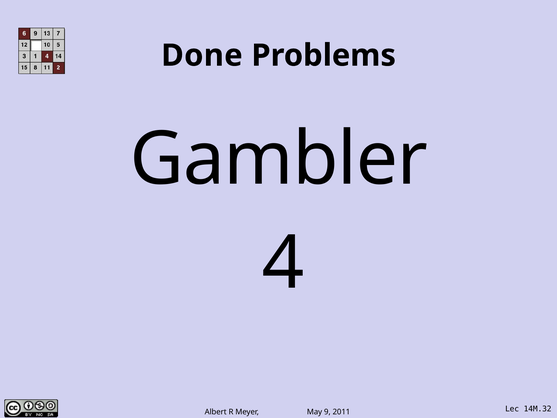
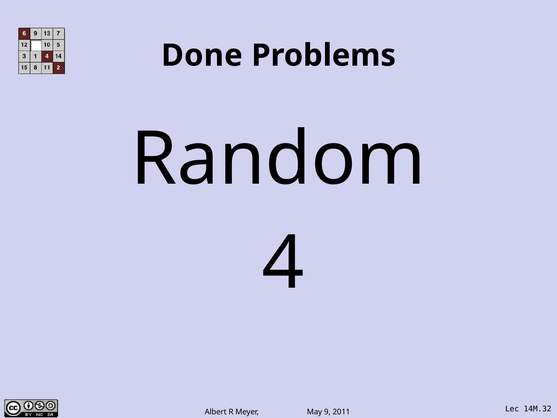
Gambler: Gambler -> Random (278, 159)
